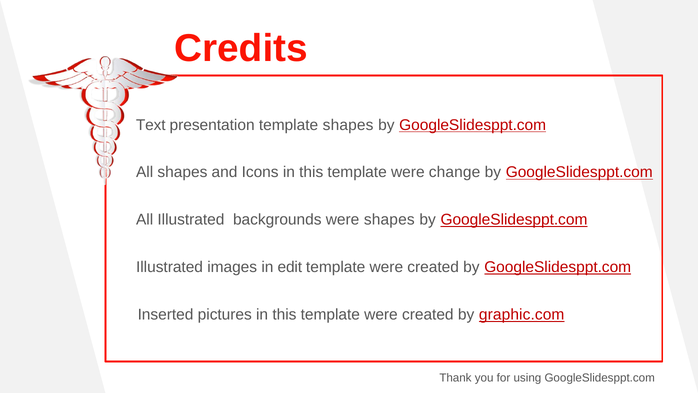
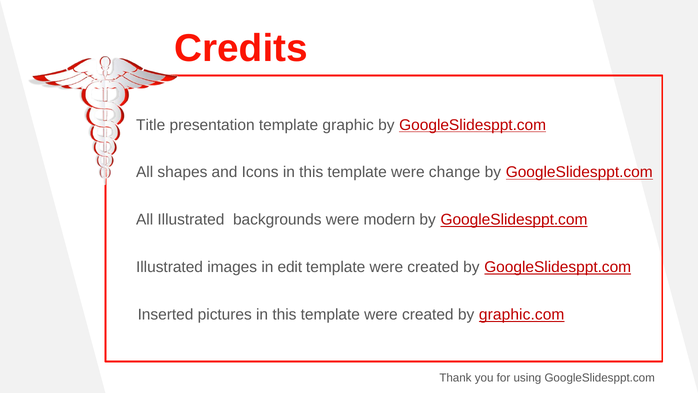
Text: Text -> Title (151, 125)
template shapes: shapes -> graphic (348, 125)
were shapes: shapes -> modern (389, 220)
